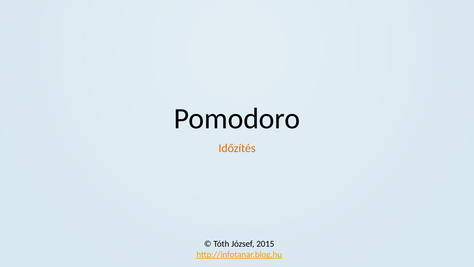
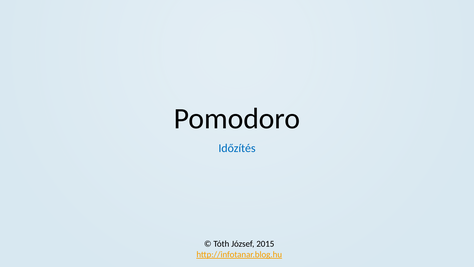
Időzítés colour: orange -> blue (237, 148)
